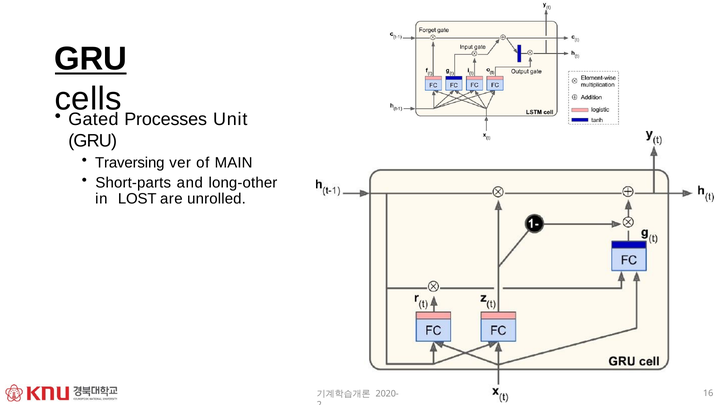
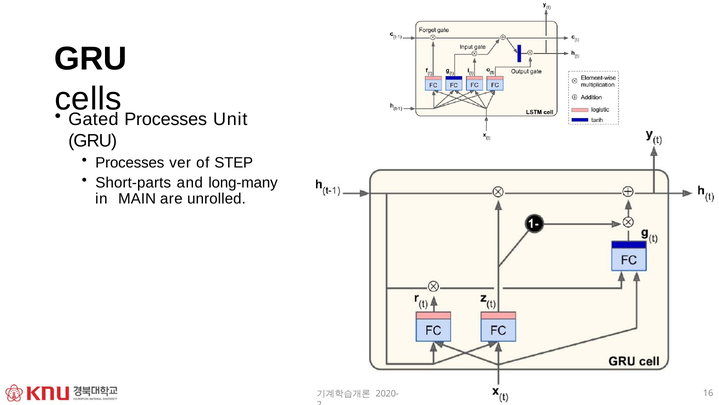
GRU underline: present -> none (91, 59)
Traversing: Traversing -> Processes (130, 162)
MAIN: MAIN -> STEP (234, 162)
long-other: long-other -> long-many (243, 183)
LOST: LOST -> MAIN (137, 199)
